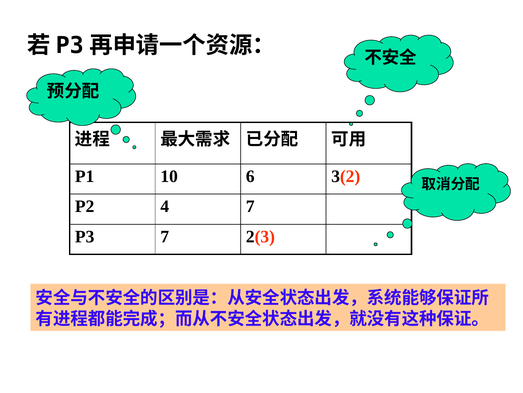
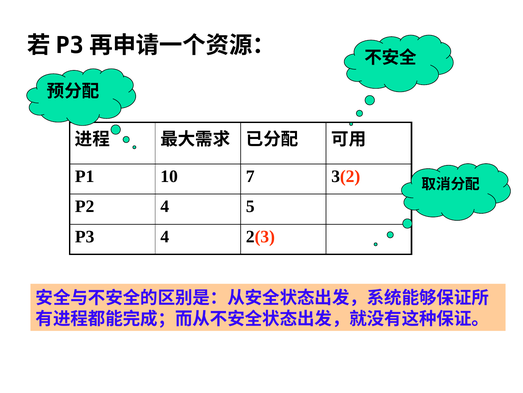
6: 6 -> 7 (250, 176)
4 7: 7 -> 5 (250, 206)
P3 7: 7 -> 4 (165, 236)
